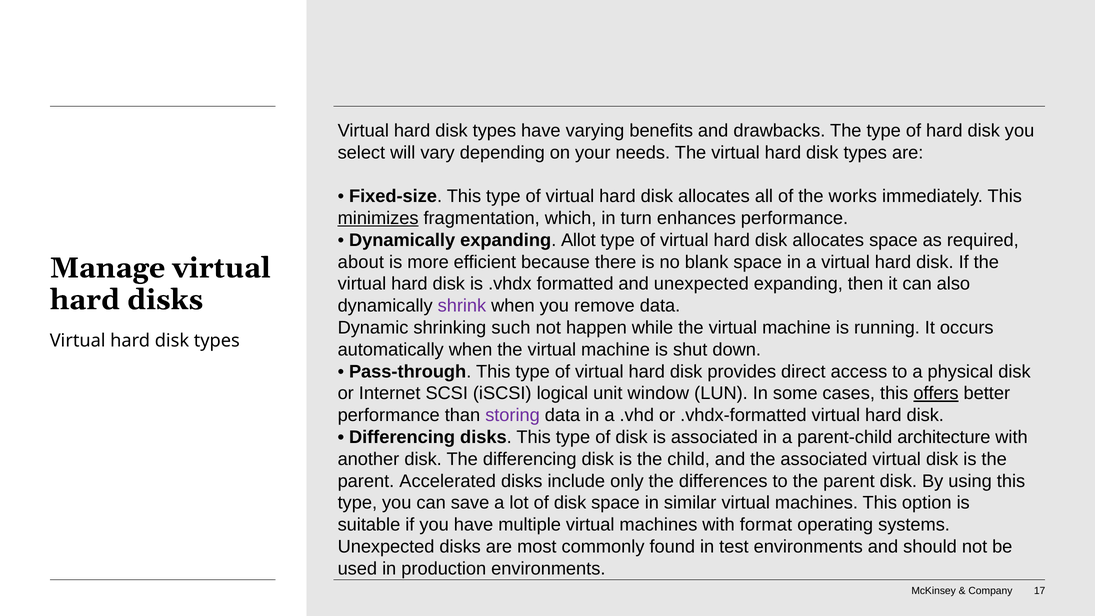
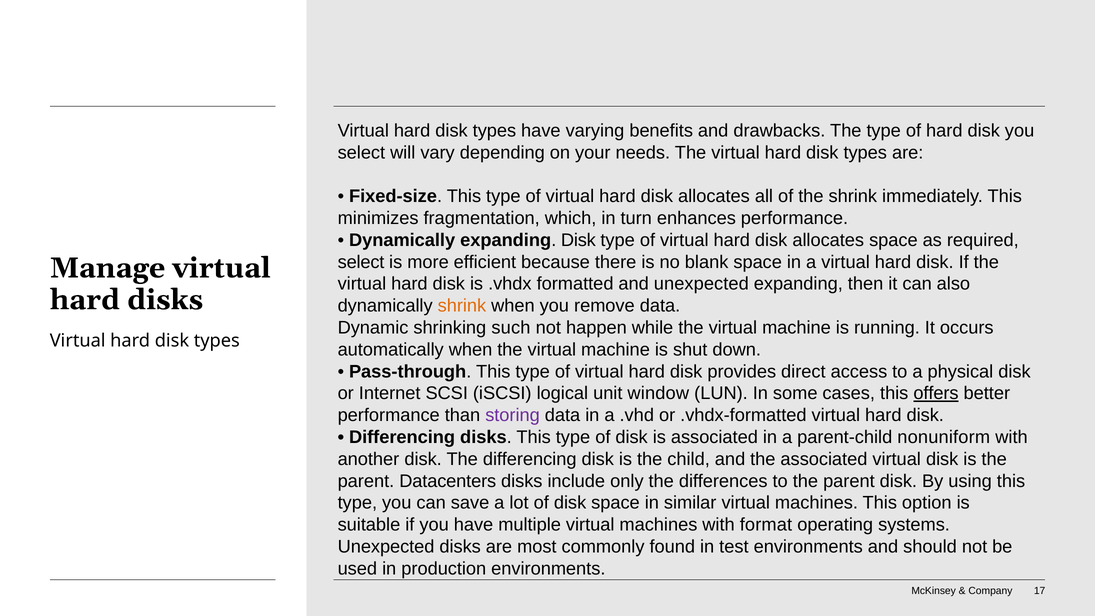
the works: works -> shrink (853, 196)
minimizes underline: present -> none (378, 218)
expanding Allot: Allot -> Disk (578, 240)
about: about -> select (361, 262)
shrink colour: purple -> orange (462, 306)
architecture: architecture -> nonuniform (944, 437)
Accelerated: Accelerated -> Datacenters (448, 481)
